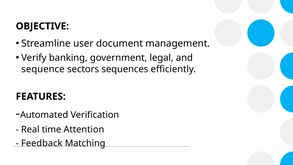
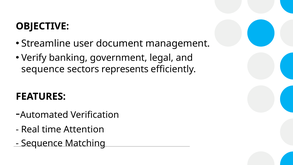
sequences: sequences -> represents (125, 69)
Feedback: Feedback -> Sequence (42, 143)
